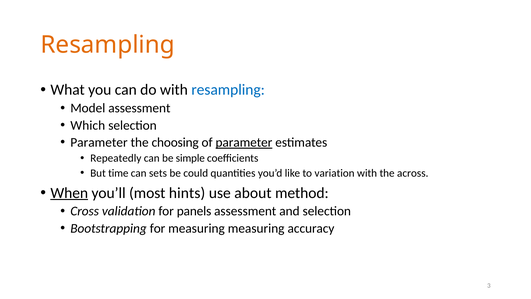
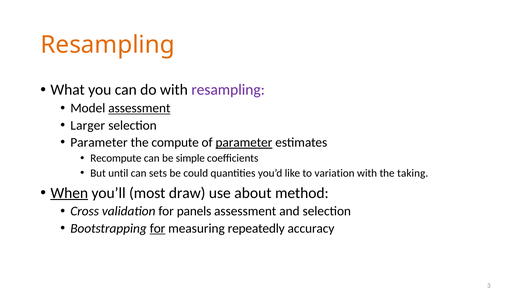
resampling colour: blue -> purple (228, 90)
assessment underline: none -> present (139, 108)
Which: Which -> Larger (88, 125)
choosing: choosing -> compute (175, 142)
Repeatedly: Repeatedly -> Recompute (116, 158)
time: time -> until (118, 173)
across: across -> taking (413, 173)
hints: hints -> draw (187, 193)
for underline: none -> present (158, 228)
measuring measuring: measuring -> repeatedly (256, 228)
